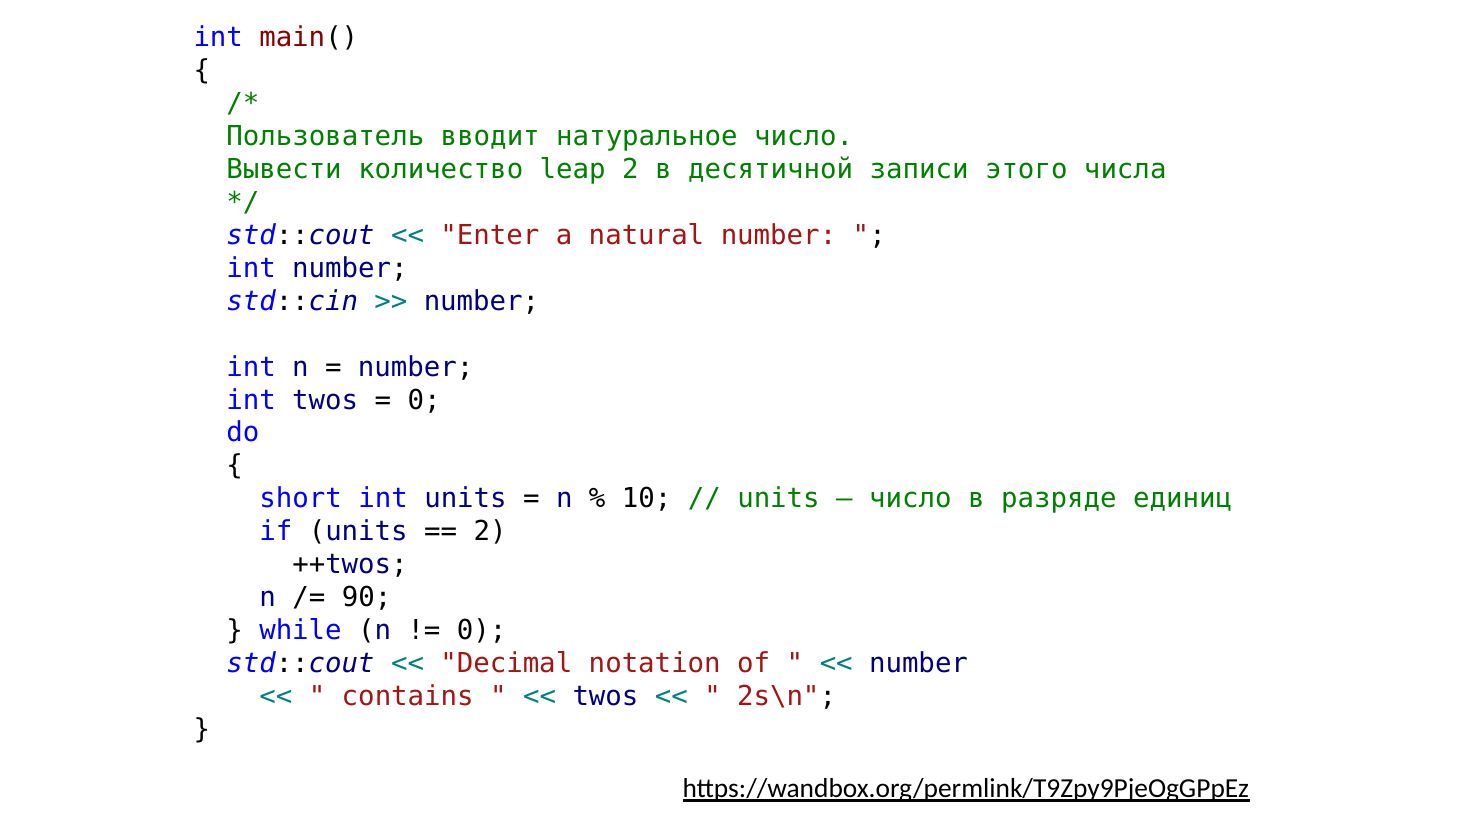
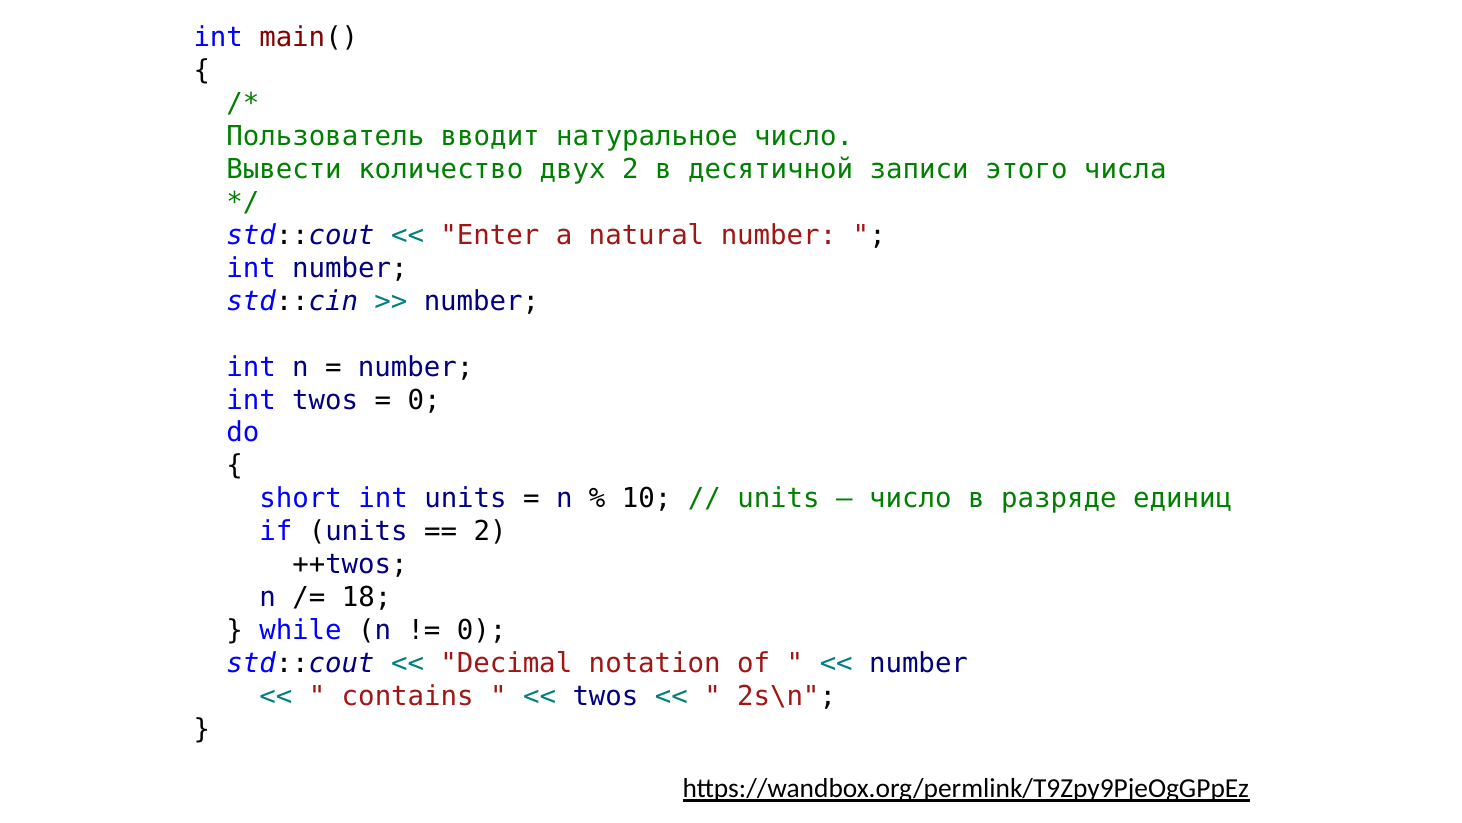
leap: leap -> двух (573, 169)
90: 90 -> 18 (367, 597)
